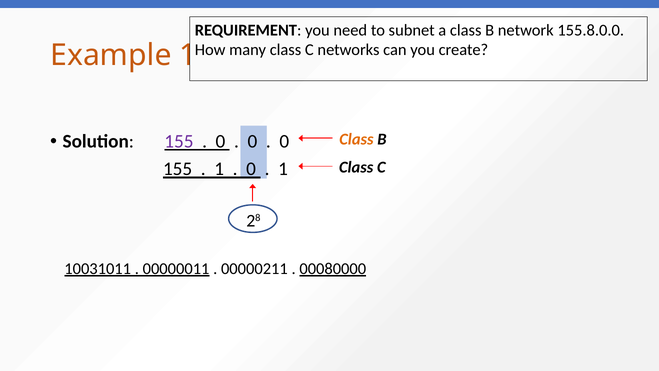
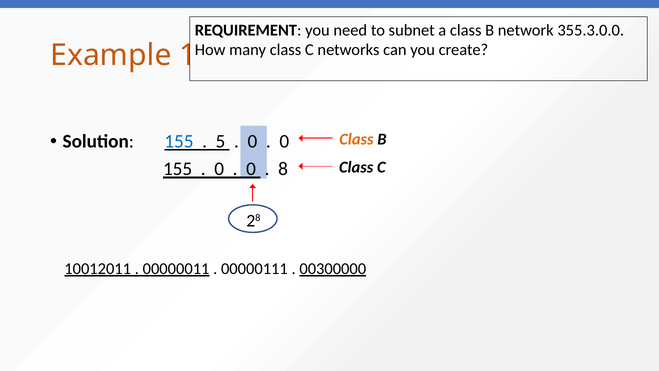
155.8.0.0: 155.8.0.0 -> 355.3.0.0 (591, 30)
155 colour: purple -> blue (179, 141)
0: 0 -> 5 (220, 141)
1: 1 -> 0 (219, 169)
1: 1 -> 8 (283, 169)
10031011: 10031011 -> 10012011 (98, 269)
00000211: 00000211 -> 00000111 (254, 269)
00080000: 00080000 -> 00300000 (333, 269)
